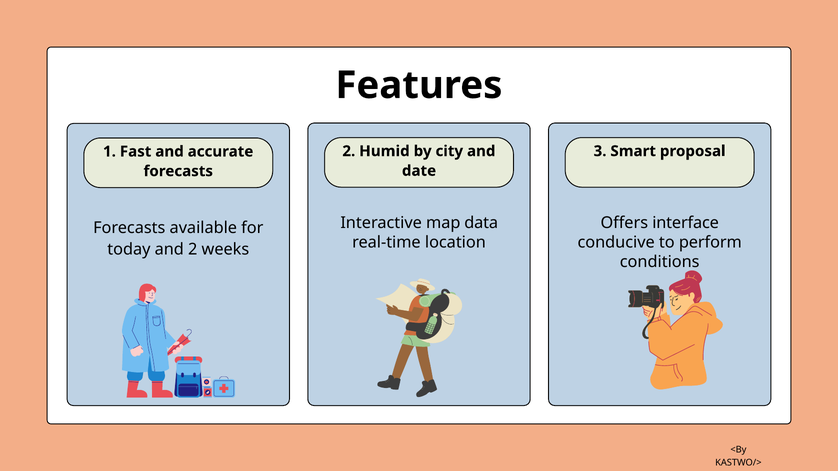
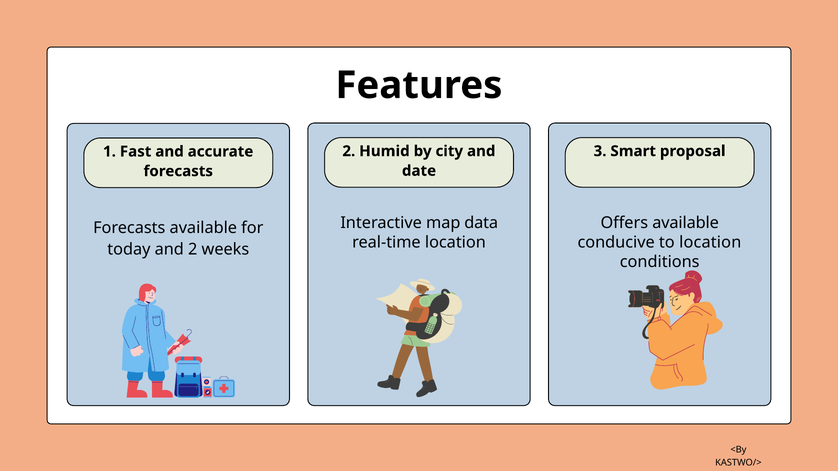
Offers interface: interface -> available (686, 223)
to perform: perform -> location (710, 242)
